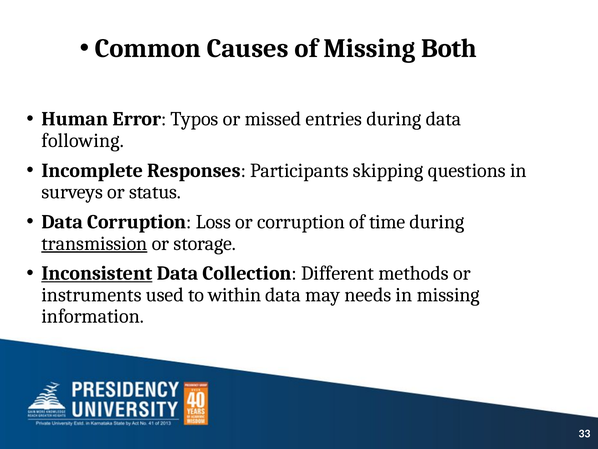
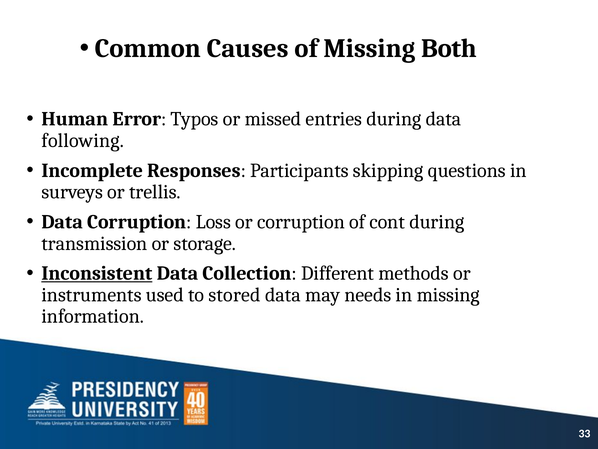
status: status -> trellis (155, 192)
time: time -> cont (387, 222)
transmission underline: present -> none (94, 243)
within: within -> stored (234, 294)
